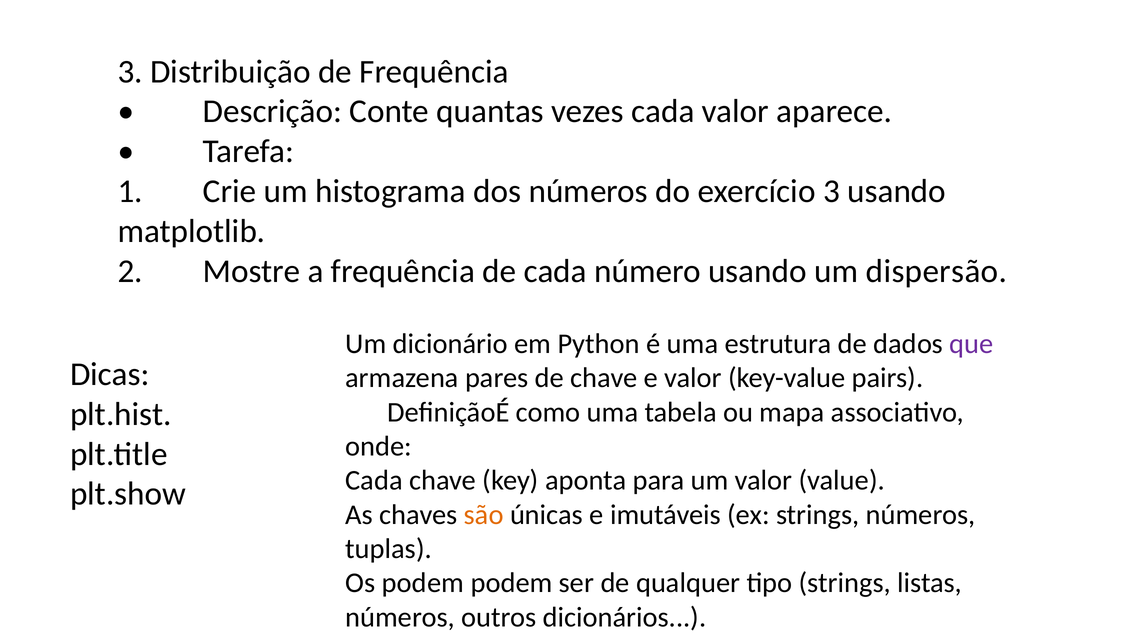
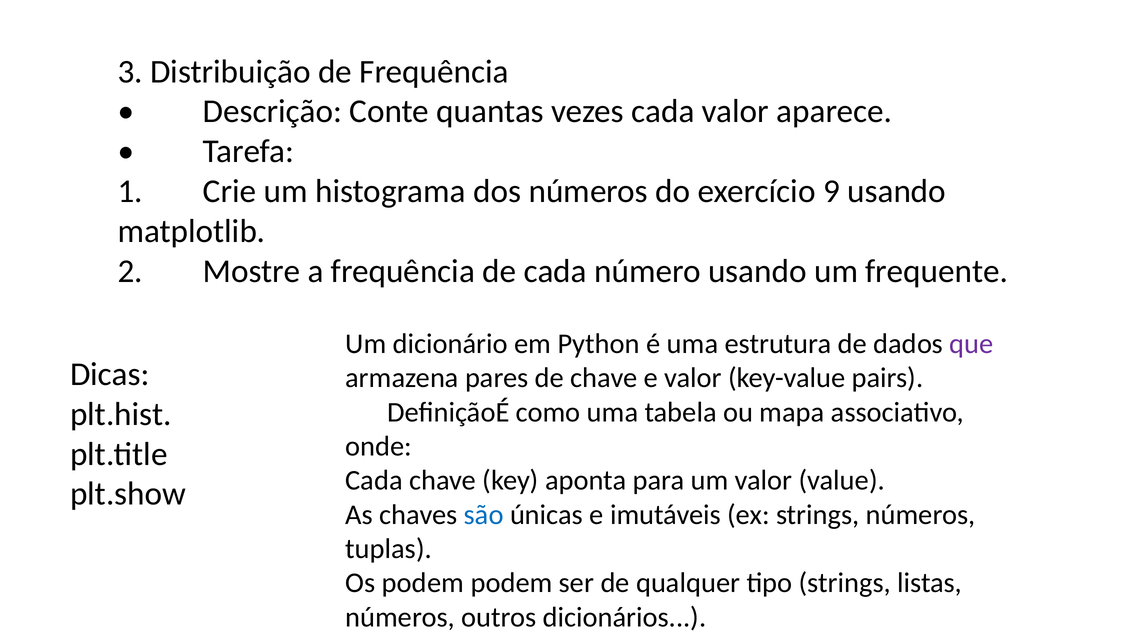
exercício 3: 3 -> 9 (831, 191)
dispersão: dispersão -> frequente (937, 271)
são colour: orange -> blue (484, 514)
